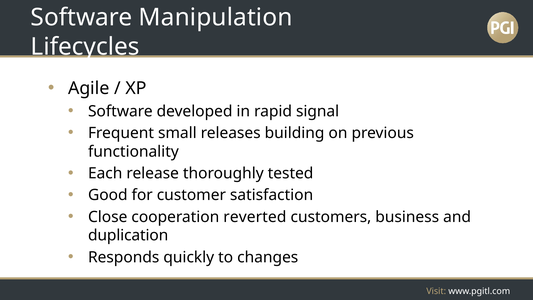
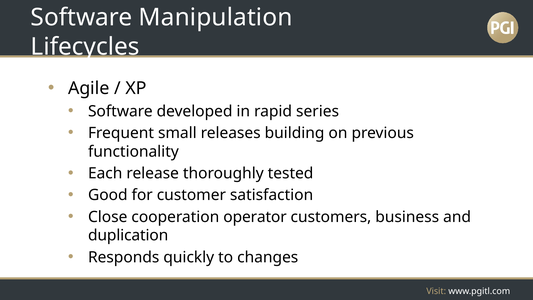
signal: signal -> series (318, 111)
reverted: reverted -> operator (255, 217)
